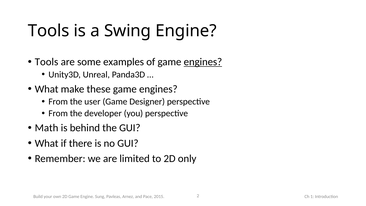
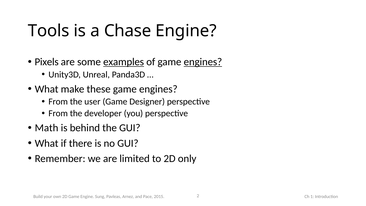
Swing: Swing -> Chase (128, 31)
Tools: Tools -> Pixels (47, 62)
examples underline: none -> present (124, 62)
